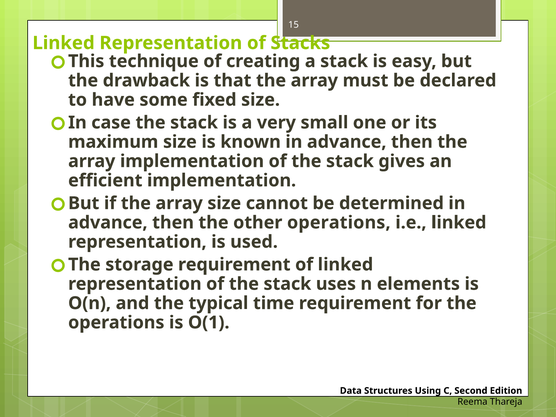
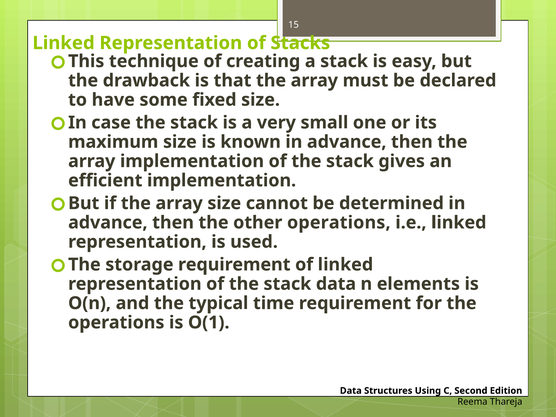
stack uses: uses -> data (336, 284)
